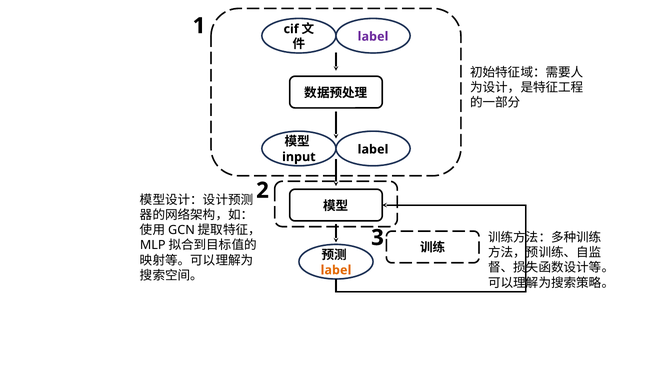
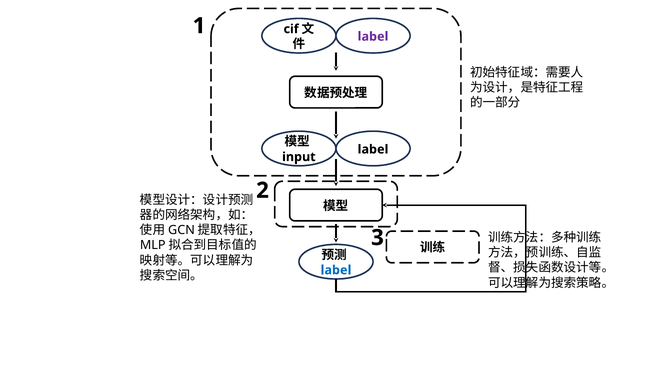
label colour: orange -> blue (336, 270)
